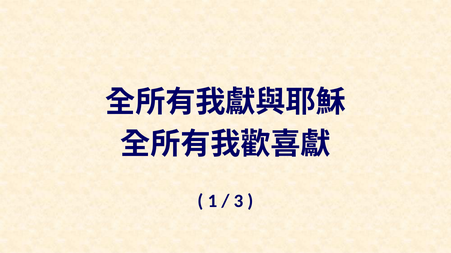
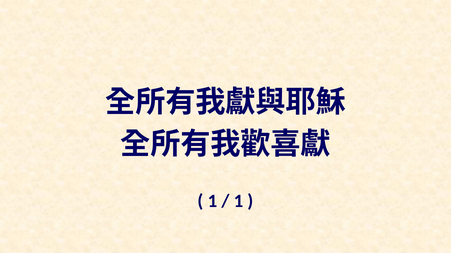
3: 3 -> 1 (238, 201)
